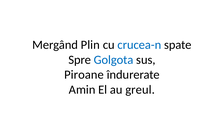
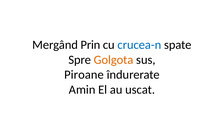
Plin: Plin -> Prin (90, 45)
Golgota colour: blue -> orange (114, 60)
greul: greul -> uscat (140, 90)
